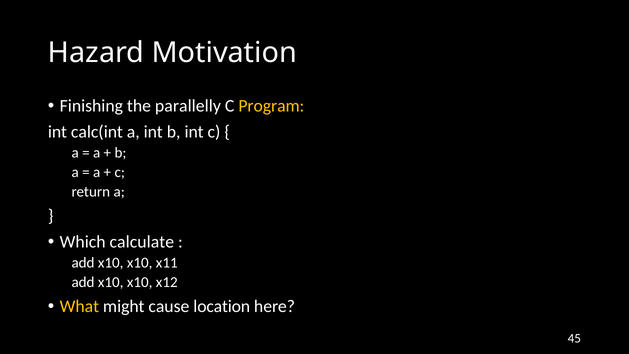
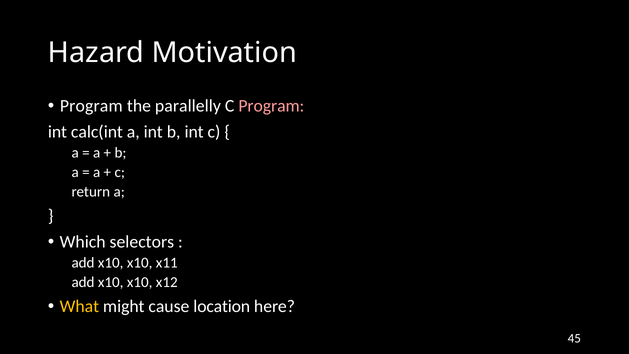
Finishing: Finishing -> Program (91, 106)
Program colour: yellow -> pink (271, 106)
calculate: calculate -> selectors (142, 242)
